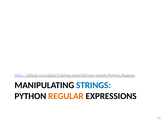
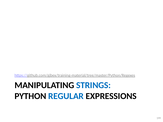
REGULAR colour: orange -> blue (66, 96)
